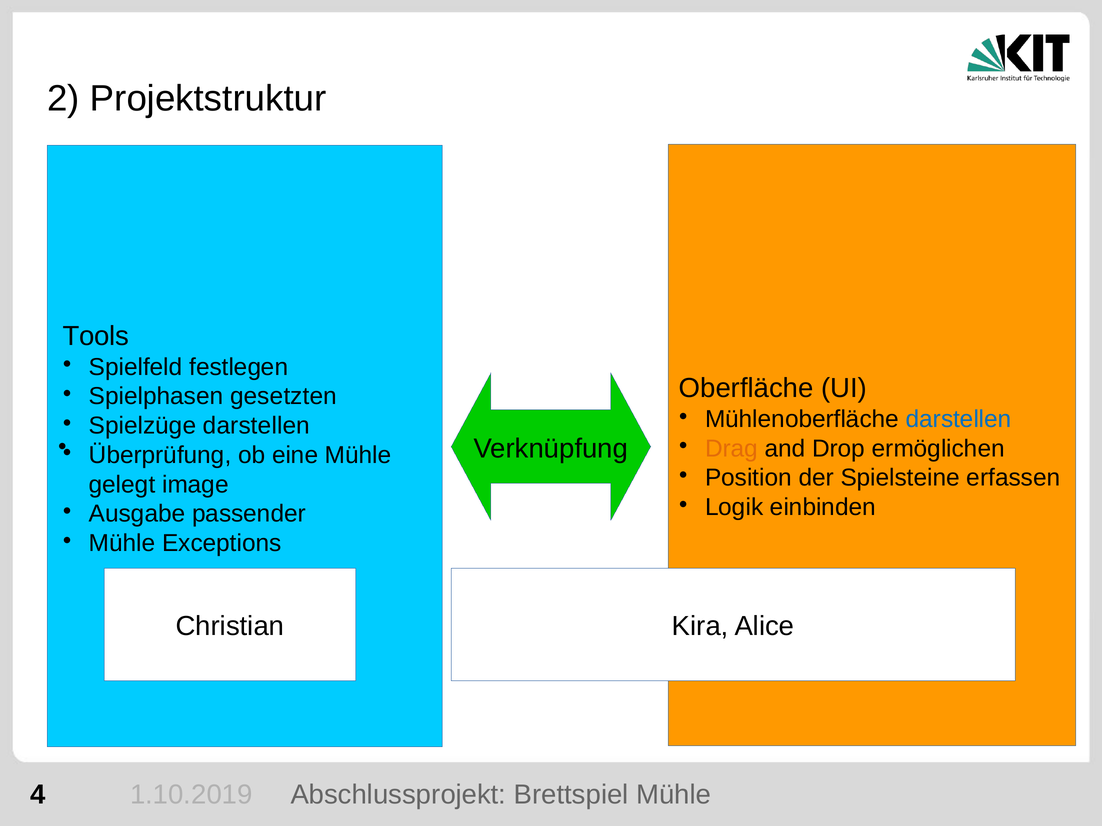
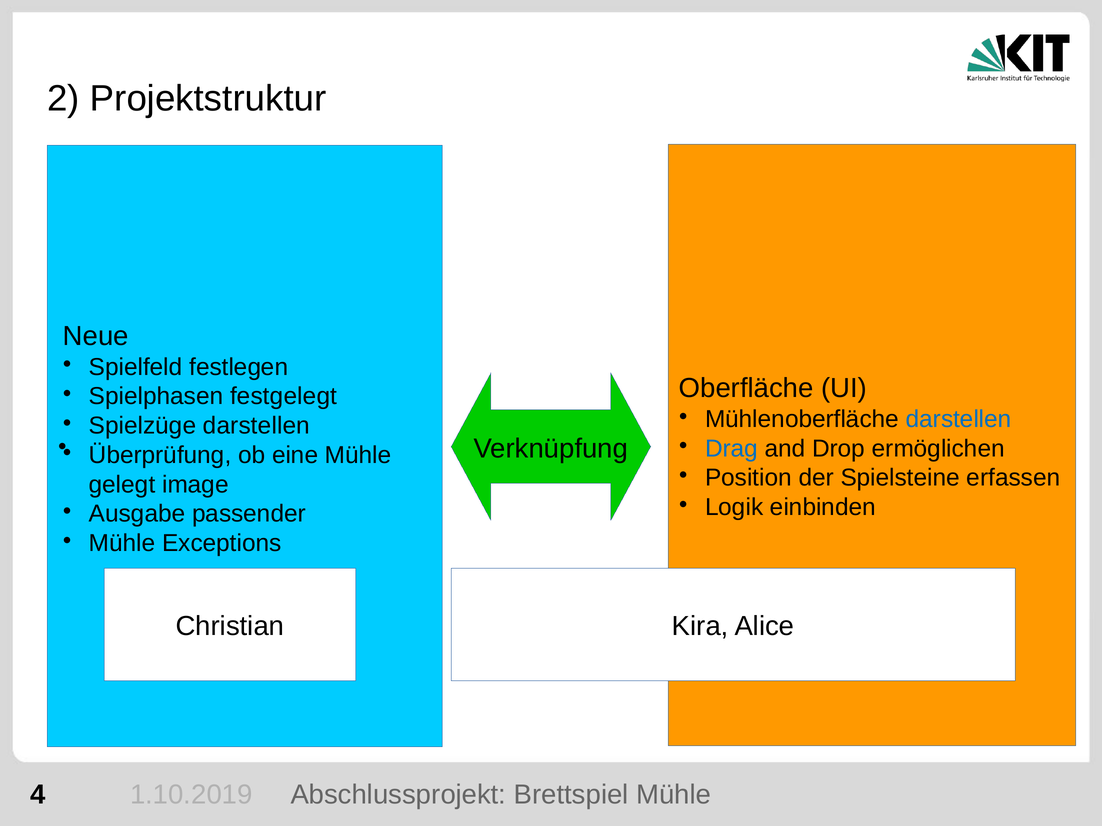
Tools: Tools -> Neue (96, 336)
gesetzten: gesetzten -> festgelegt (284, 397)
Drag colour: orange -> blue (731, 449)
